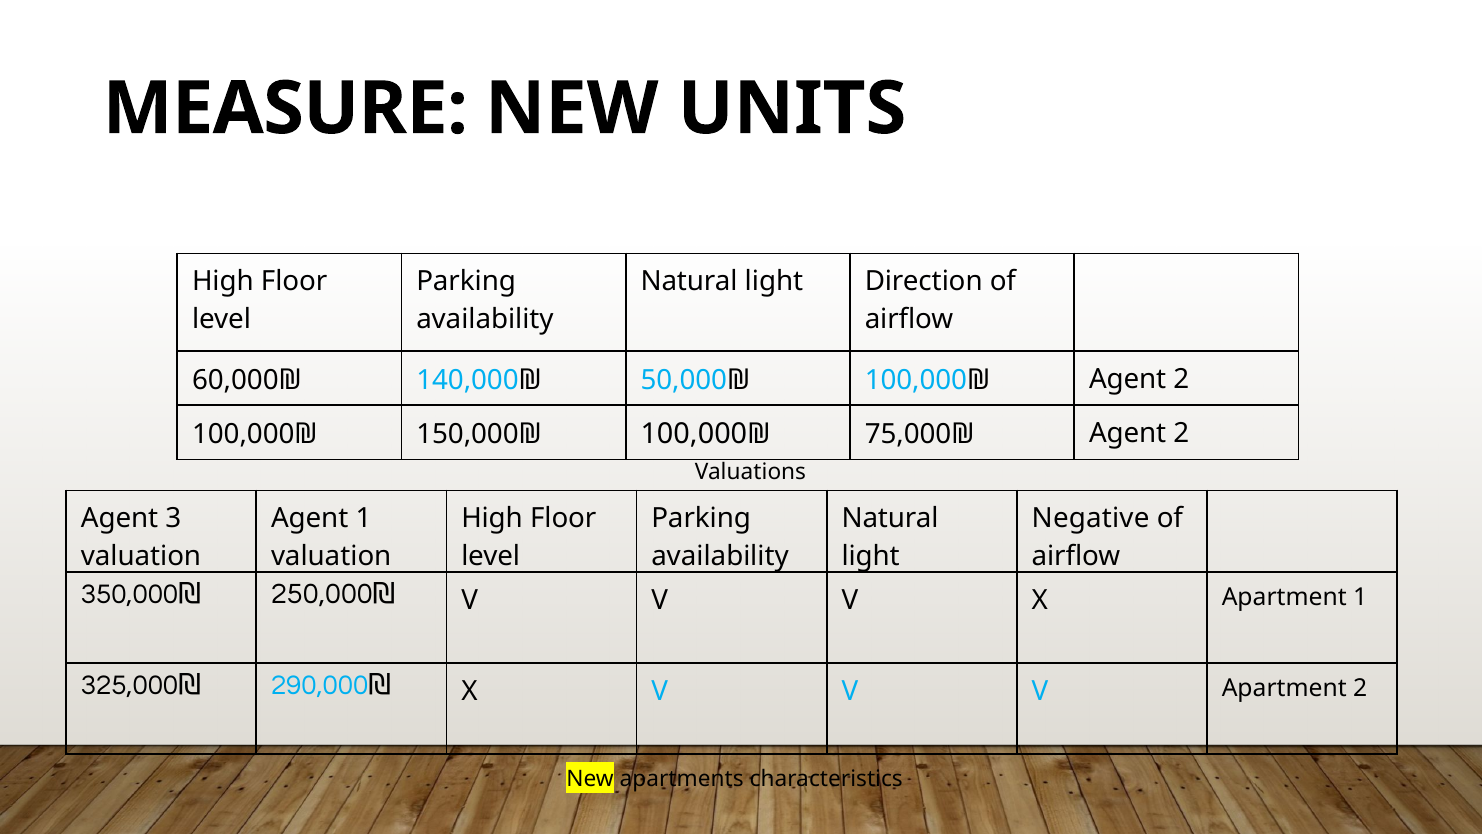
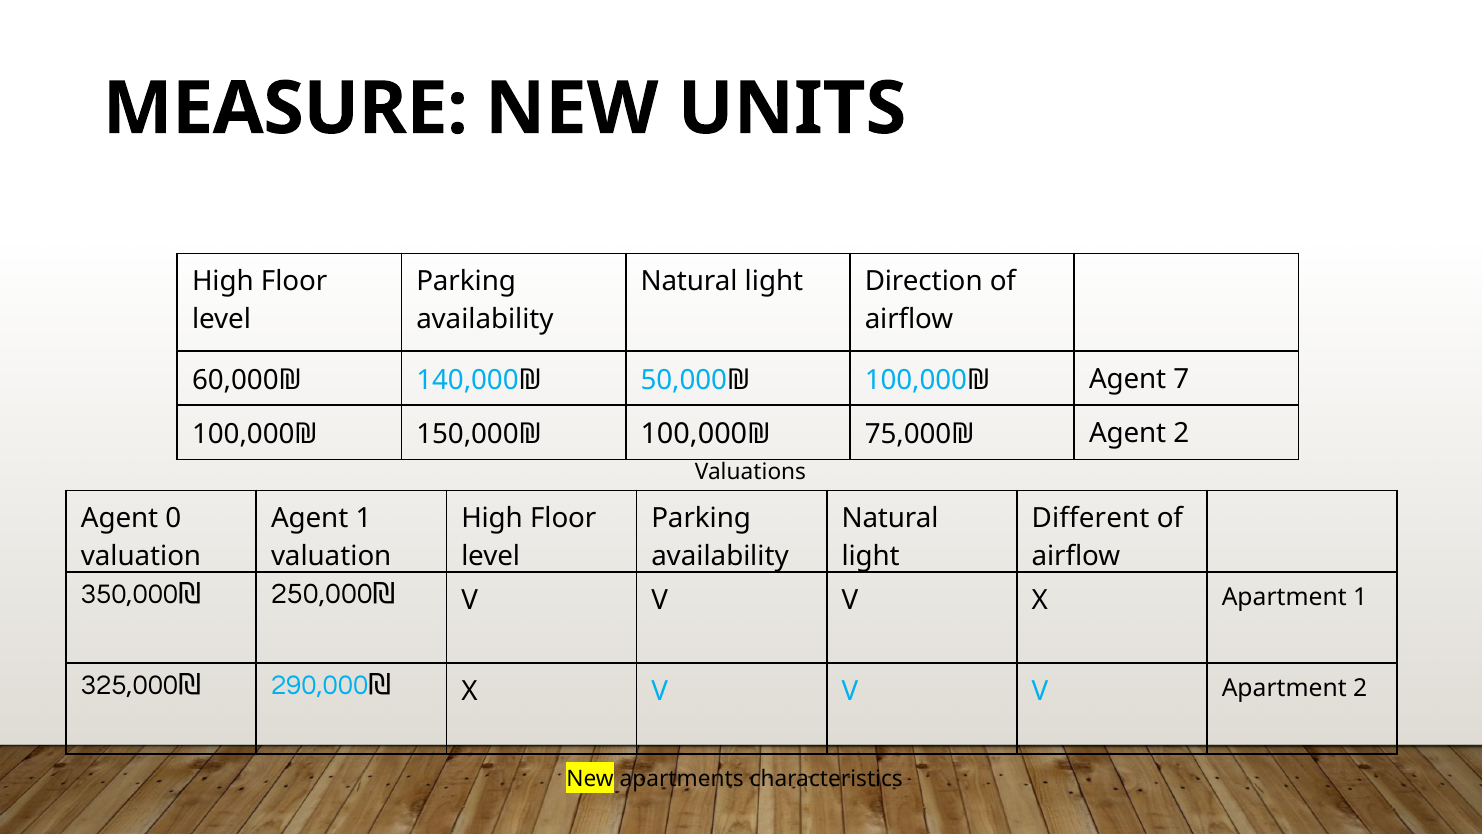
100,000₪ Agent 2: 2 -> 7 (1181, 379)
3: 3 -> 0 (173, 518)
Negative: Negative -> Different (1091, 518)
